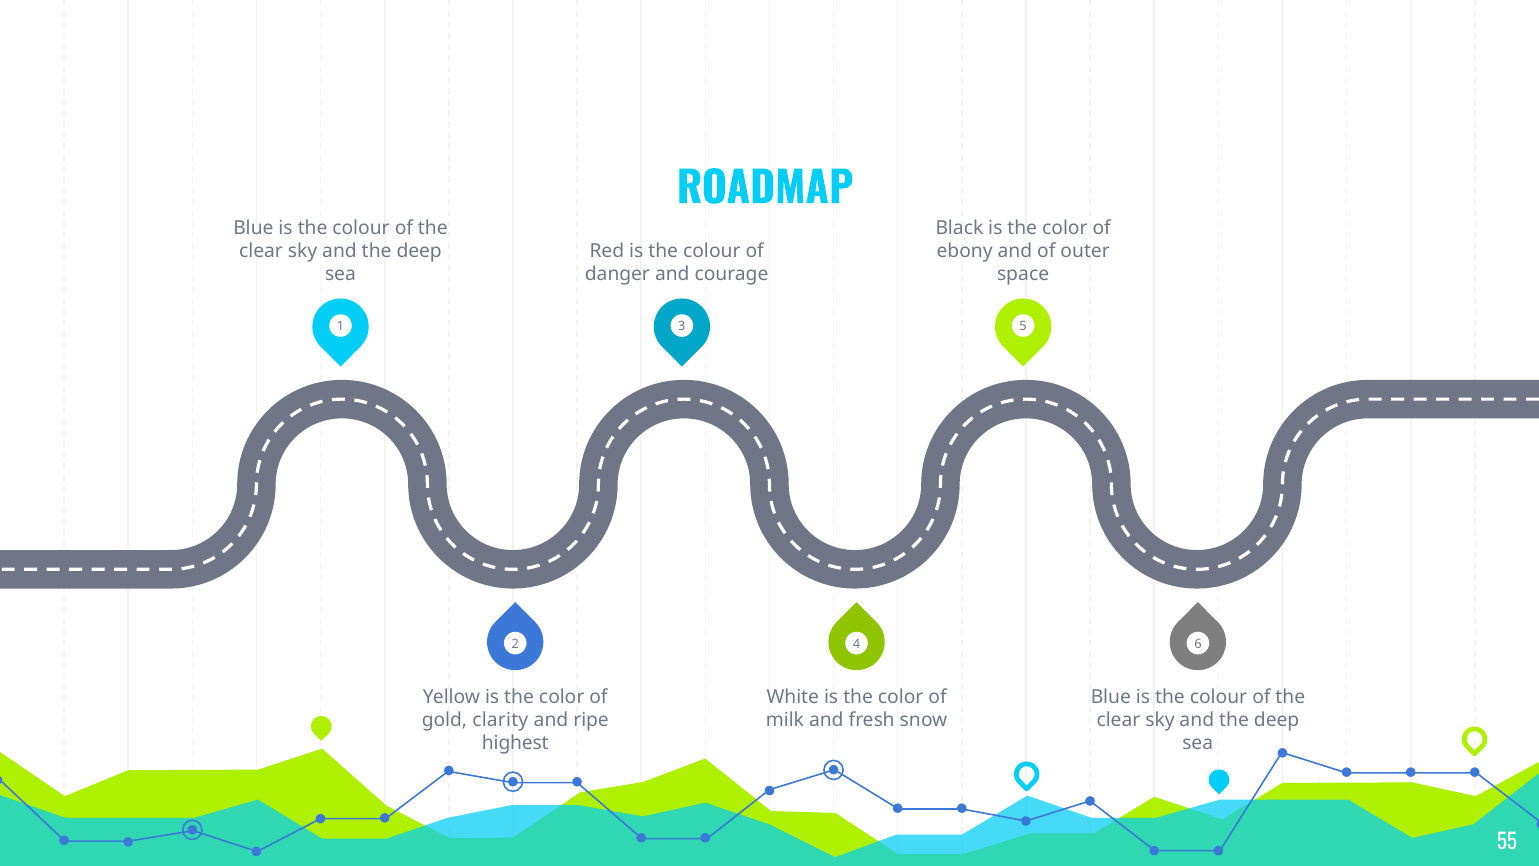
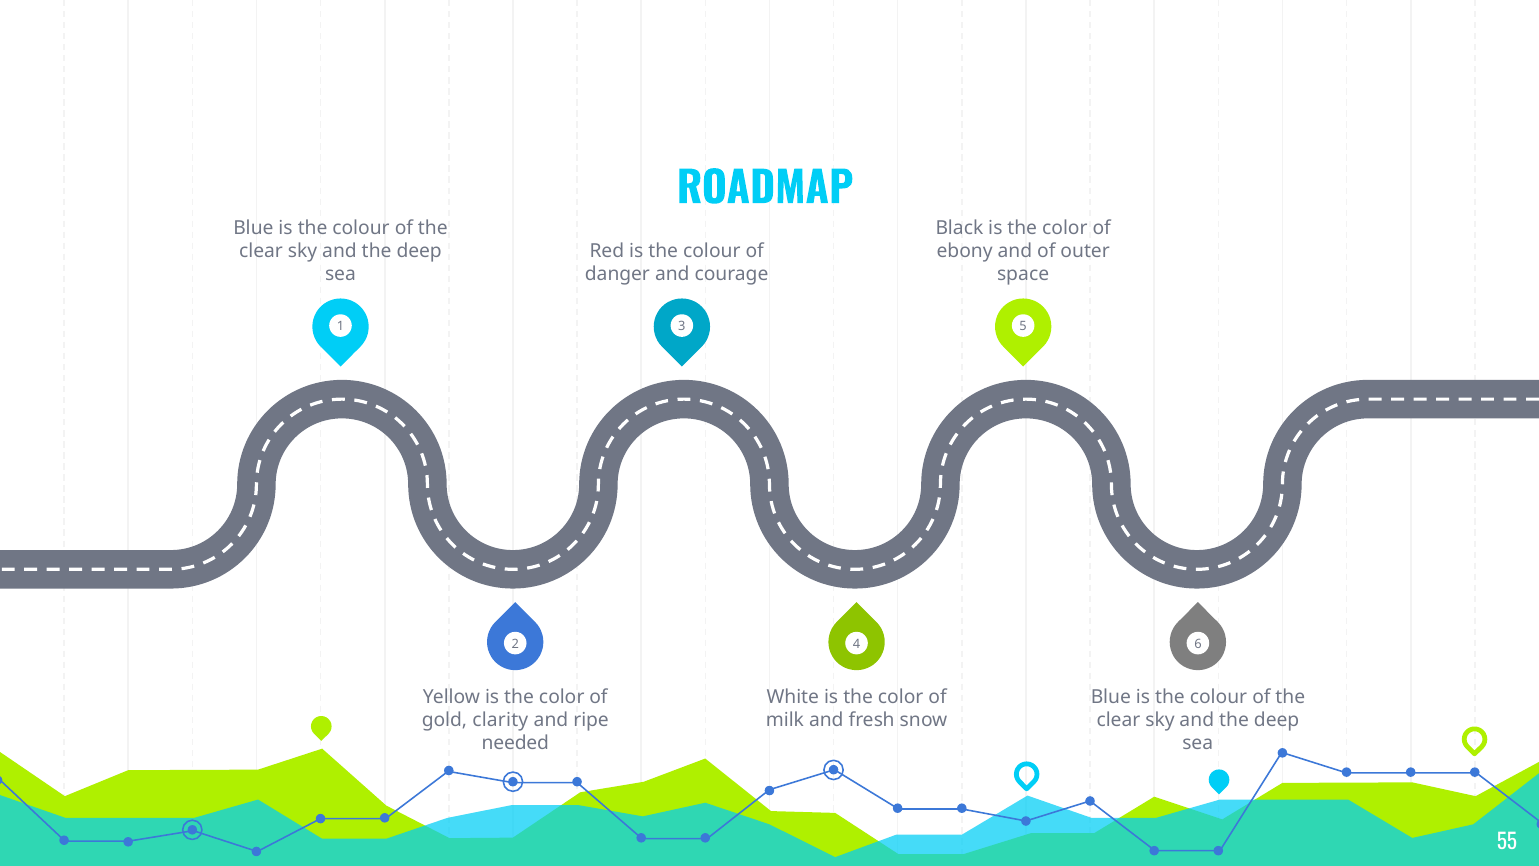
highest: highest -> needed (515, 743)
